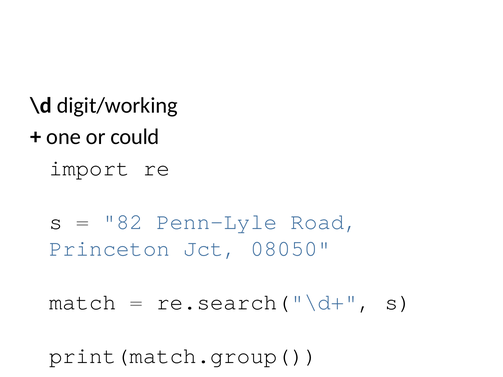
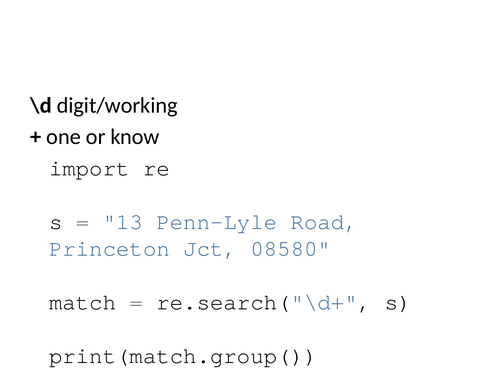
could: could -> know (135, 137)
82: 82 -> 13 (123, 222)
08050: 08050 -> 08580 (291, 249)
